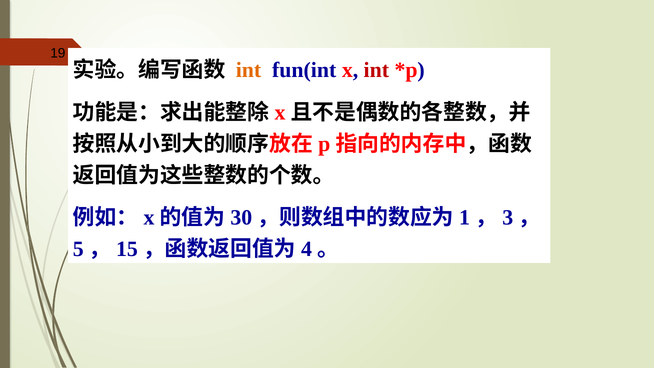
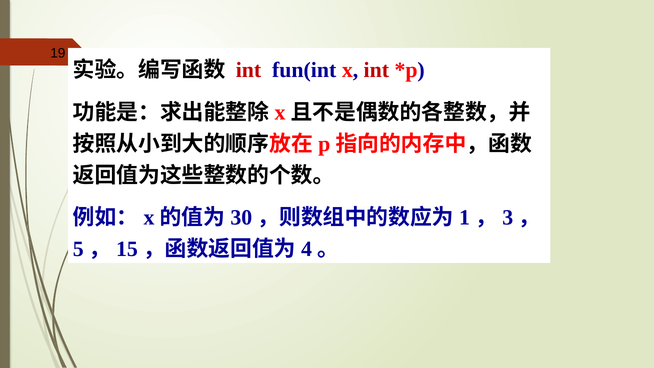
int colour: orange -> red (248, 70)
